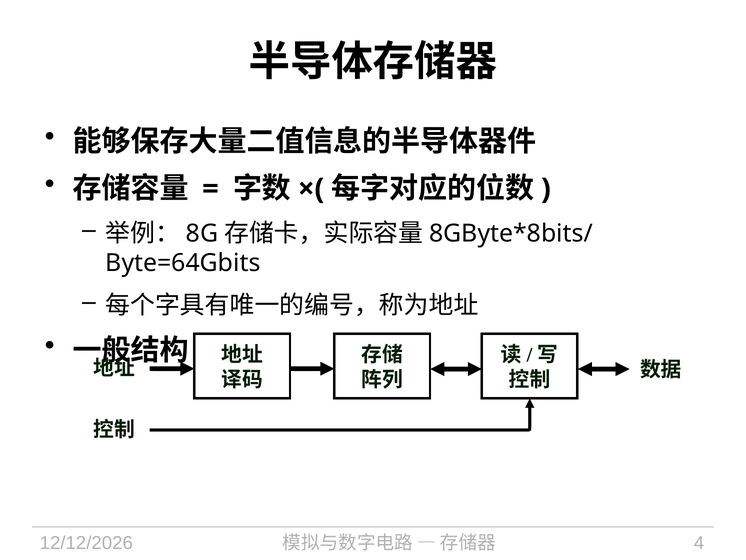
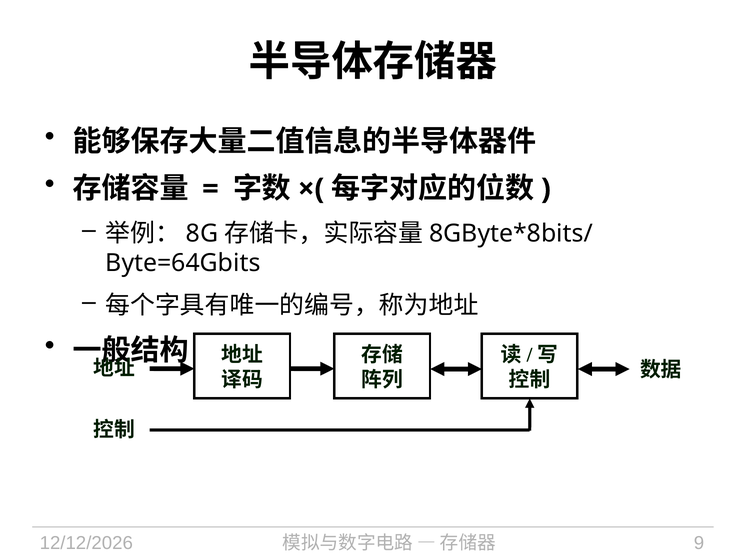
4: 4 -> 9 (699, 543)
